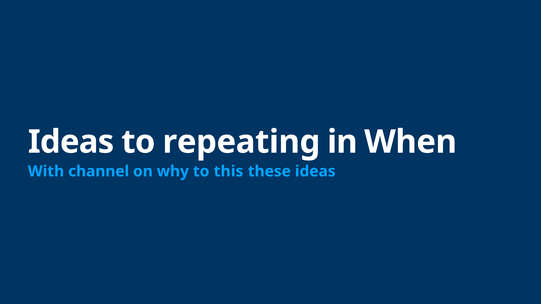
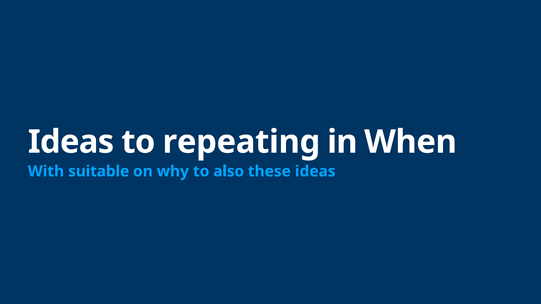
channel: channel -> suitable (99, 171)
this: this -> also (229, 171)
